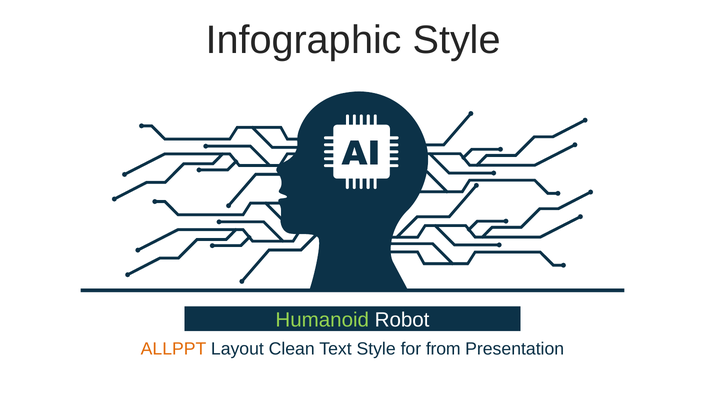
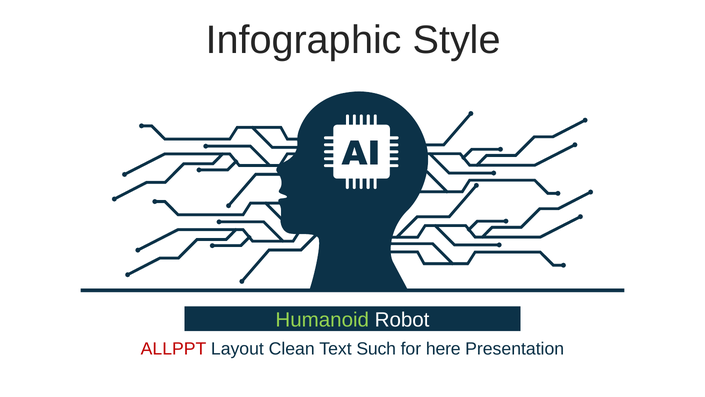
ALLPPT colour: orange -> red (174, 348)
Text Style: Style -> Such (376, 348)
from: from -> here (443, 348)
